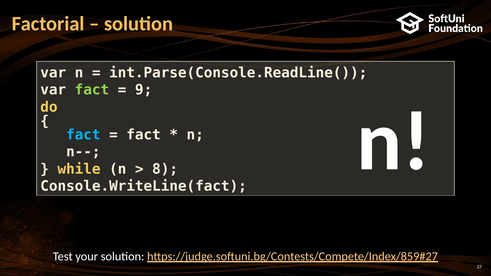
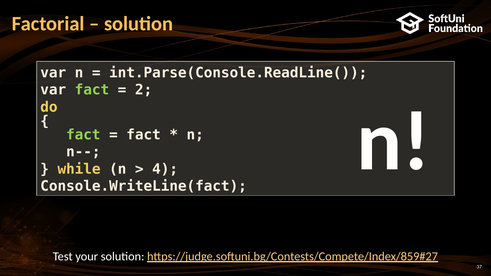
9: 9 -> 2 (144, 90)
fact colour: light blue -> light green (83, 135)
8: 8 -> 4 (165, 169)
